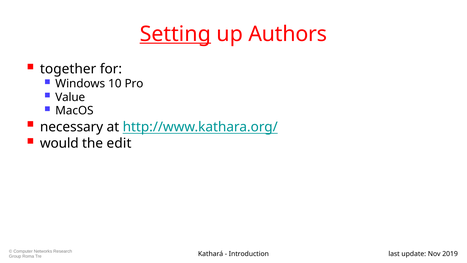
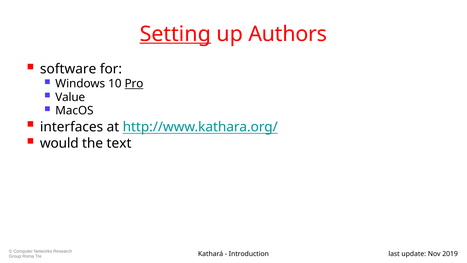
together: together -> software (68, 69)
Pro underline: none -> present (134, 84)
necessary: necessary -> interfaces (72, 127)
edit: edit -> text (119, 143)
